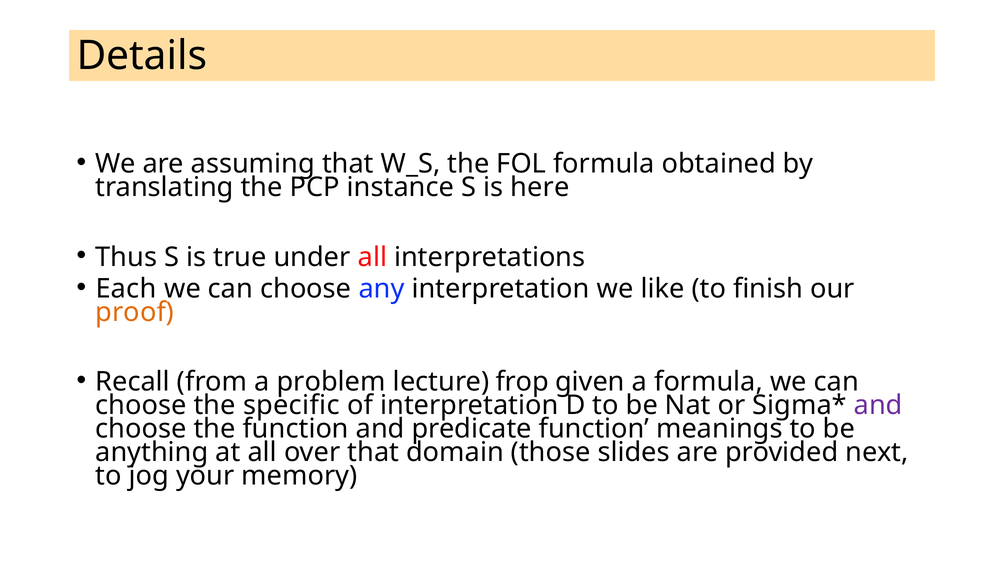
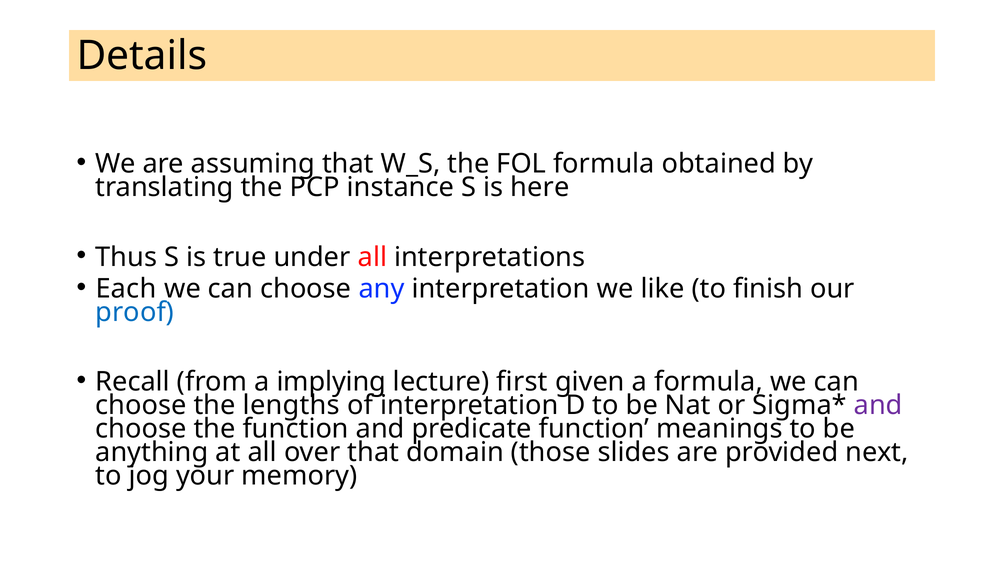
proof colour: orange -> blue (135, 312)
problem: problem -> implying (331, 382)
frop: frop -> first (522, 382)
specific: specific -> lengths (291, 405)
